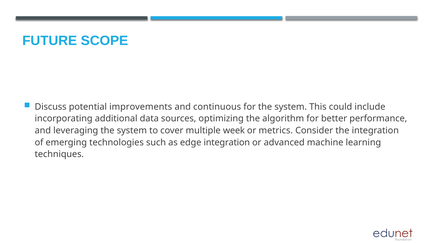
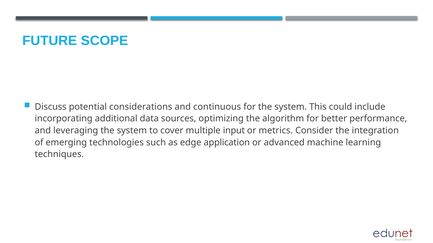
improvements: improvements -> considerations (141, 107)
week: week -> input (234, 131)
edge integration: integration -> application (227, 143)
